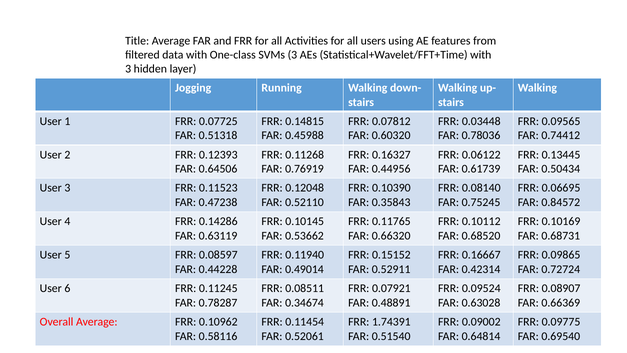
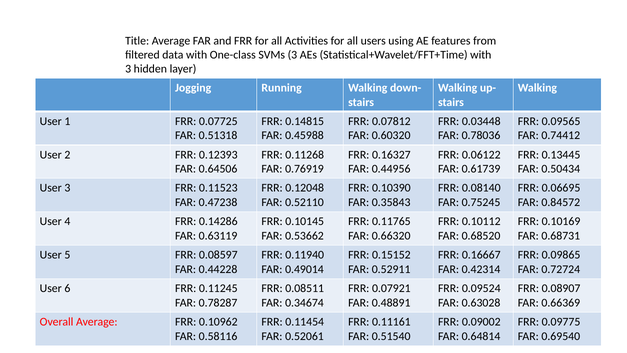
1.74391: 1.74391 -> 0.11161 (391, 322)
